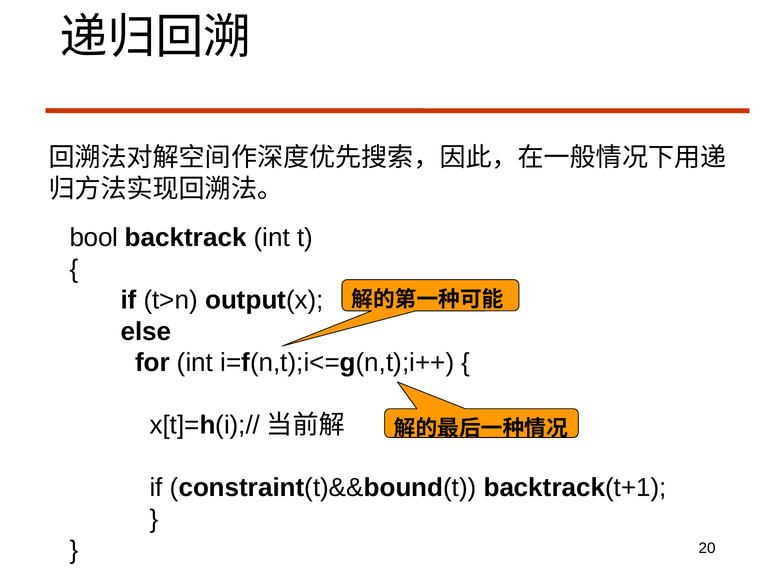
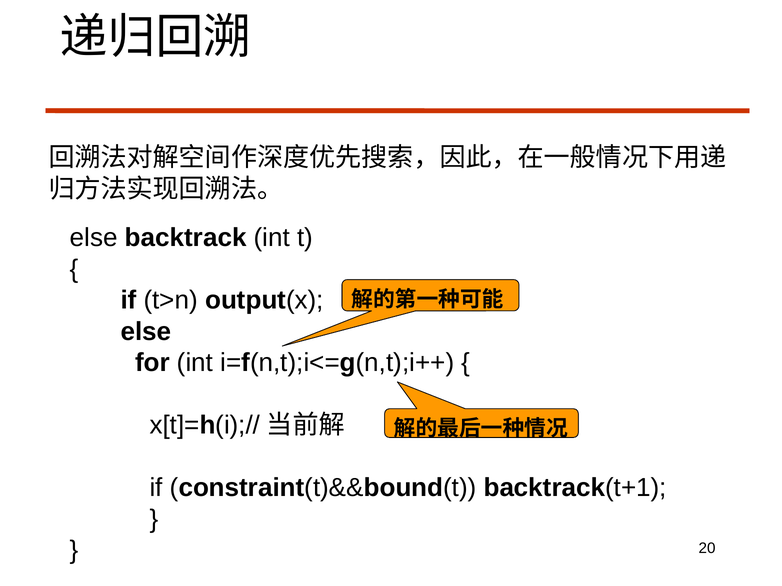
bool: bool -> else (94, 238)
